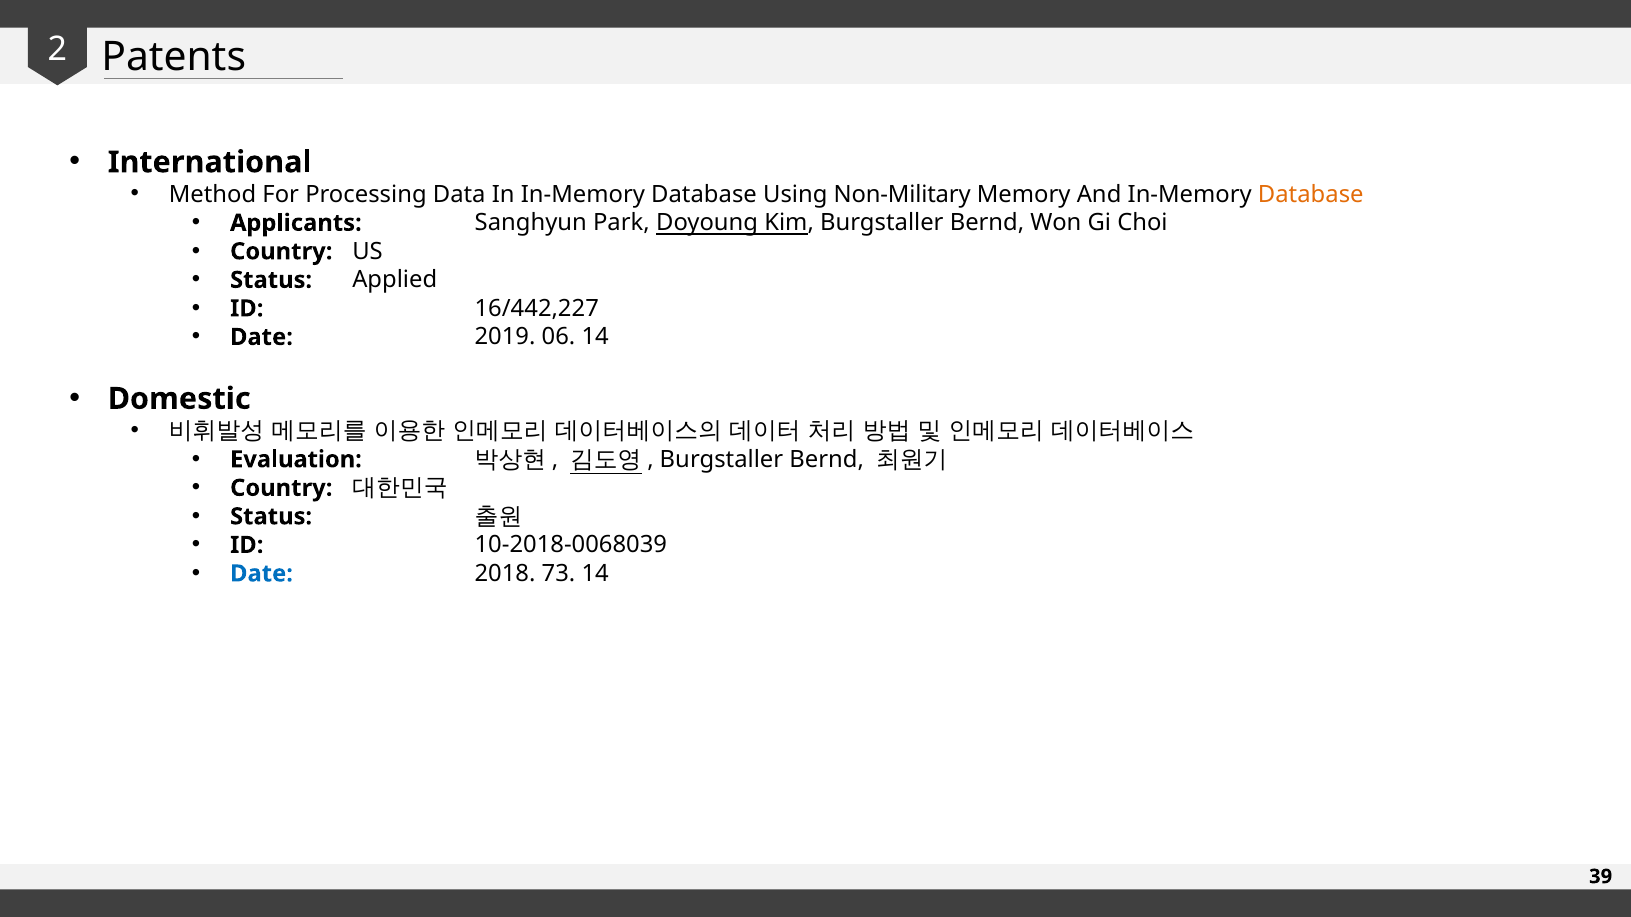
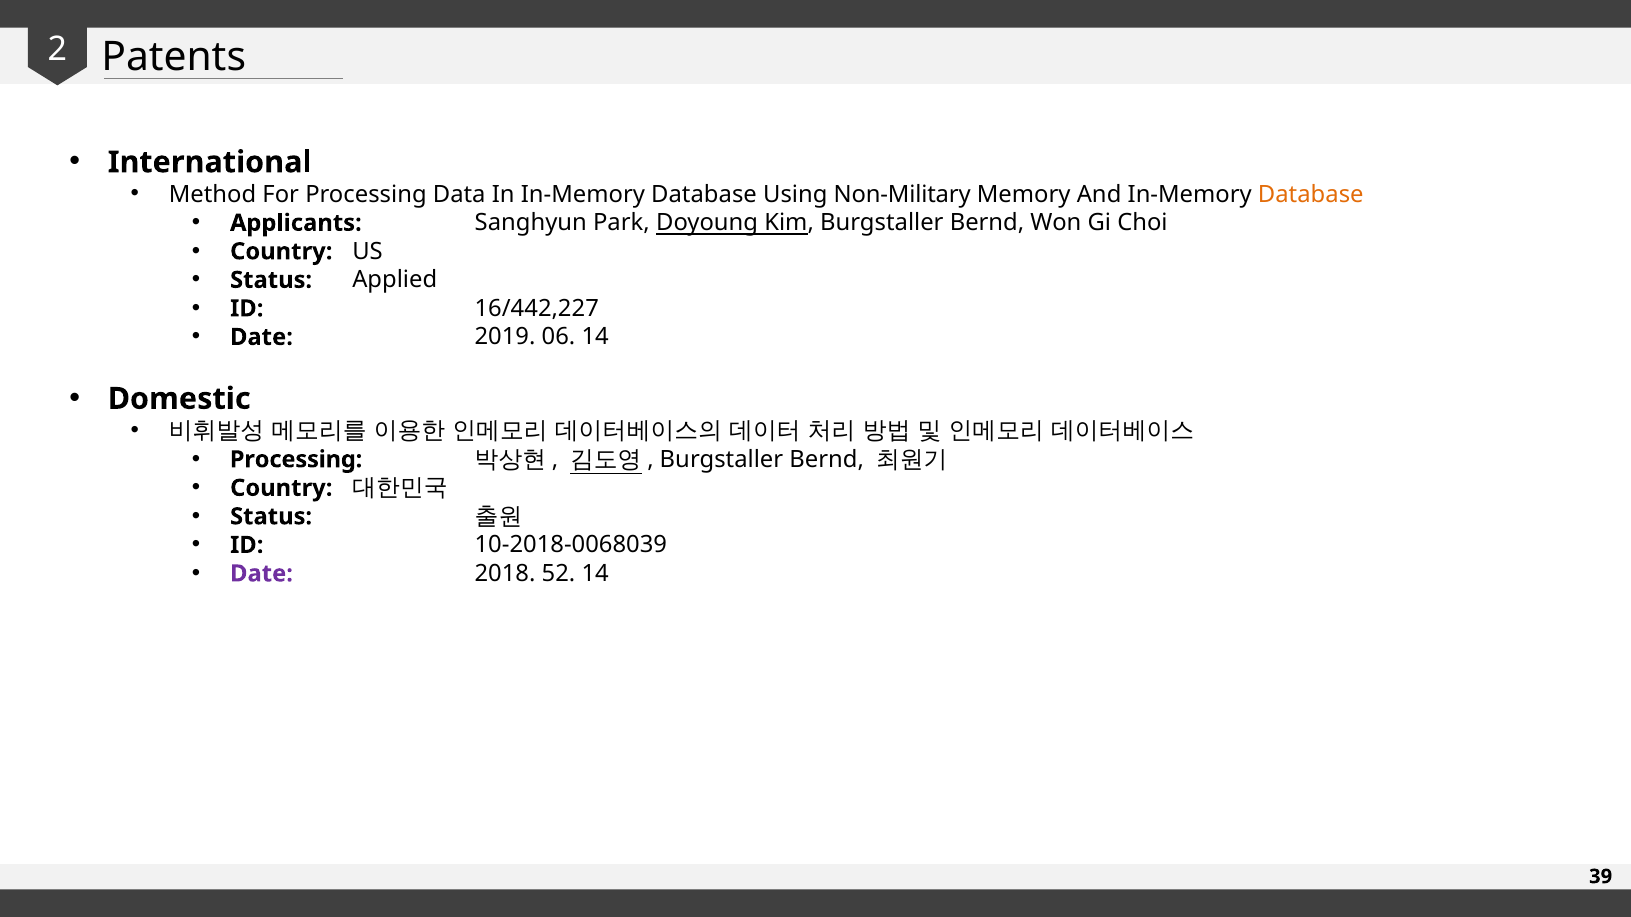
Evaluation: Evaluation -> Processing (296, 460)
Date colour: blue -> purple (261, 574)
73: 73 -> 52 (559, 574)
